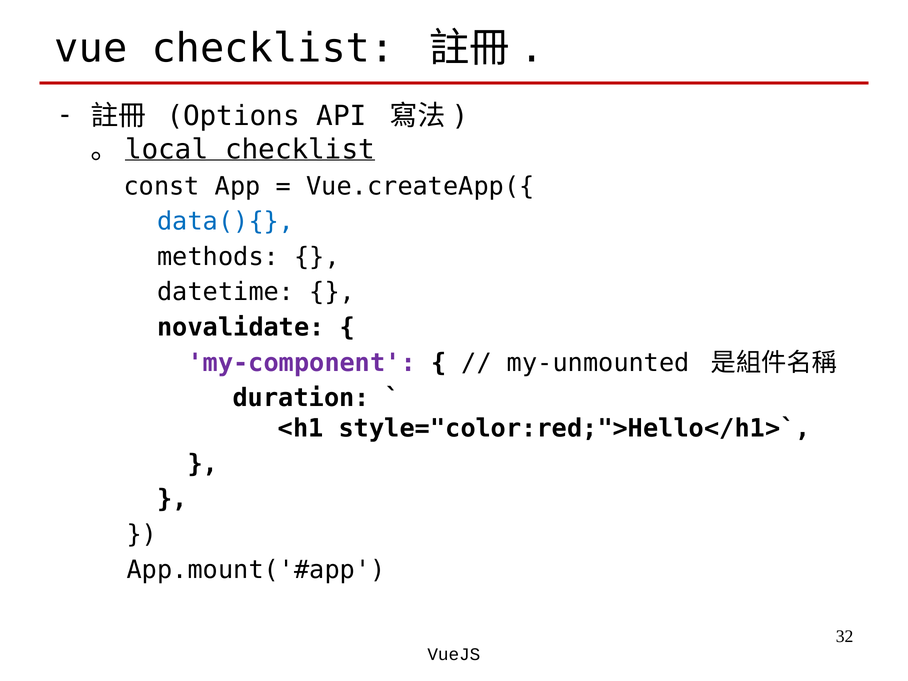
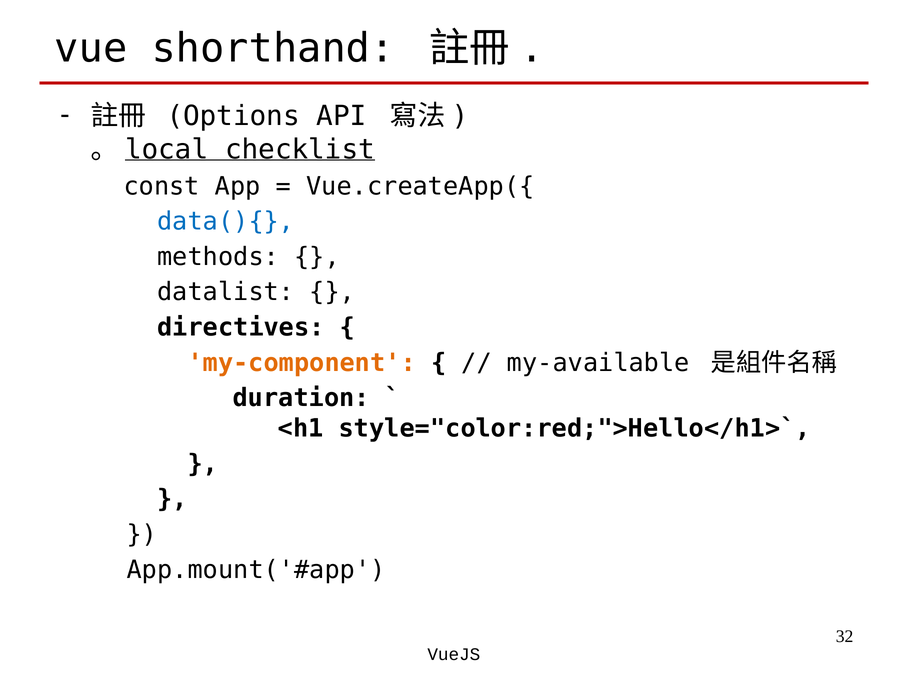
vue checklist: checklist -> shorthand (273, 49)
datetime: datetime -> datalist (226, 292)
novalidate: novalidate -> directives (241, 327)
my-component colour: purple -> orange (302, 363)
my-unmounted: my-unmounted -> my-available (598, 363)
